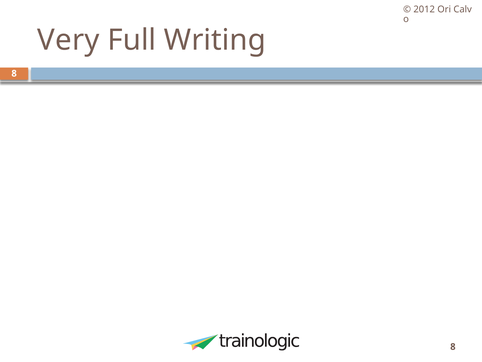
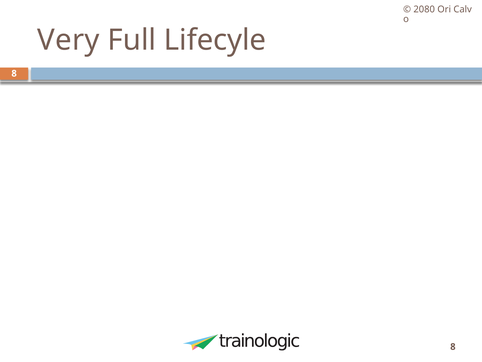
2012: 2012 -> 2080 (424, 10)
Writing: Writing -> Lifecyle (215, 40)
